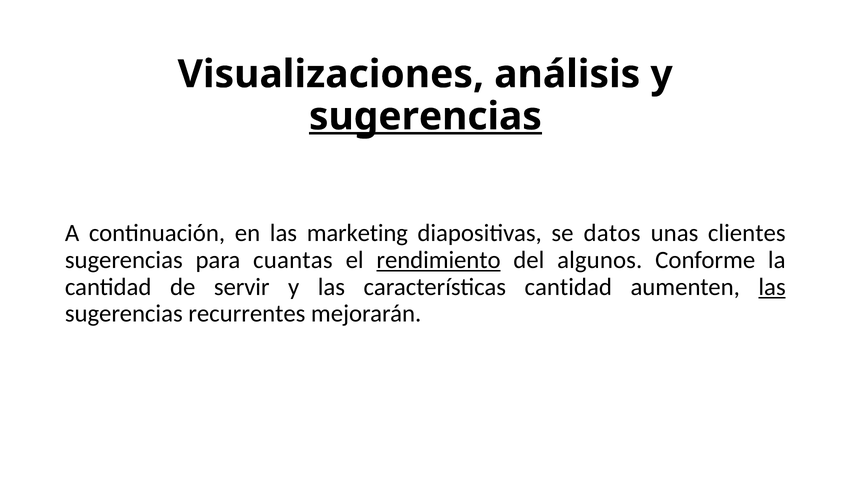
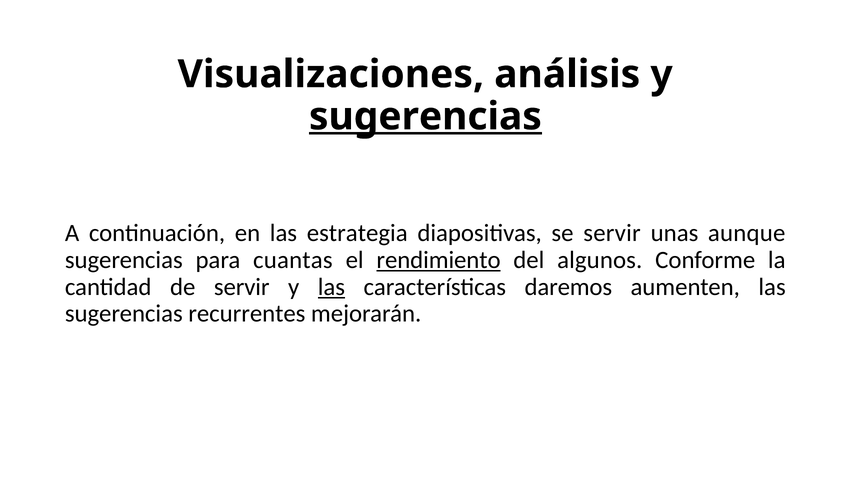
marketing: marketing -> estrategia (357, 233)
se datos: datos -> servir (612, 233)
clientes: clientes -> aunque (747, 233)
las underline: none -> present (331, 287)
características cantidad: cantidad -> daremos (568, 287)
las underline: present -> none (772, 287)
